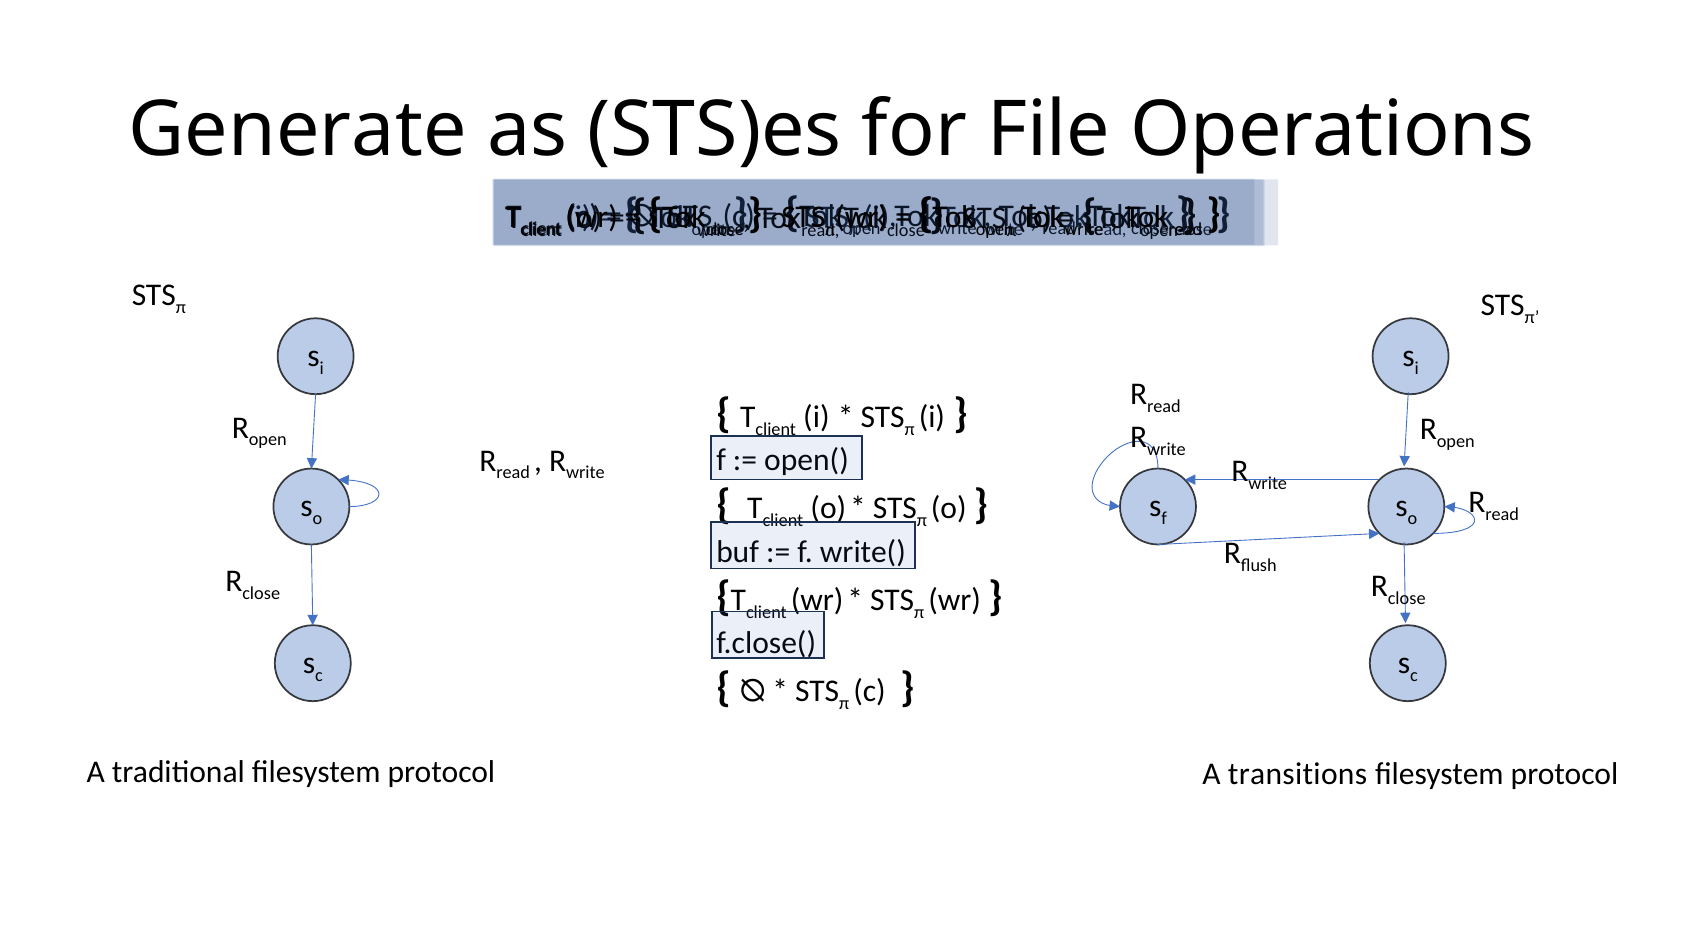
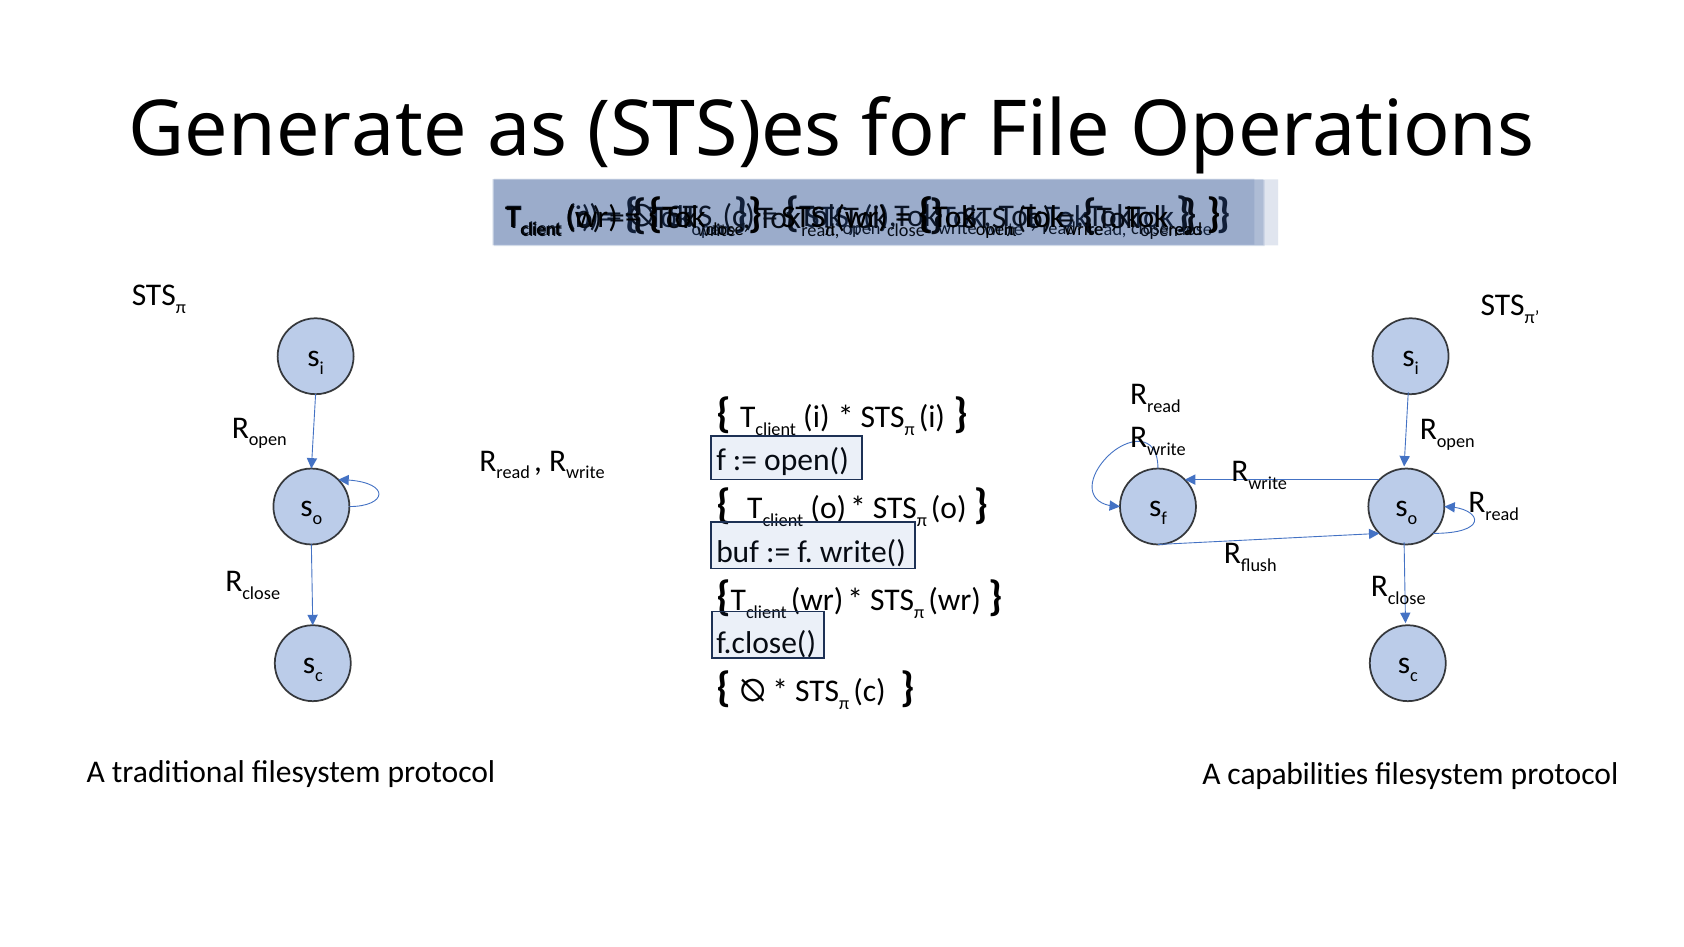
transitions: transitions -> capabilities (1298, 774)
